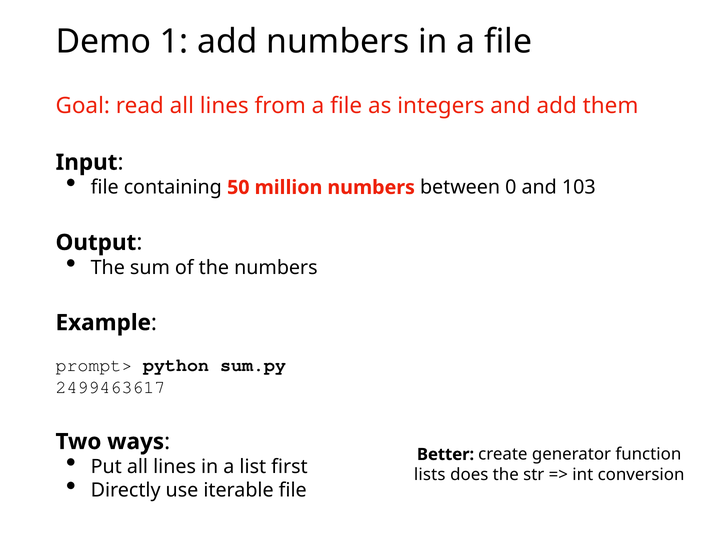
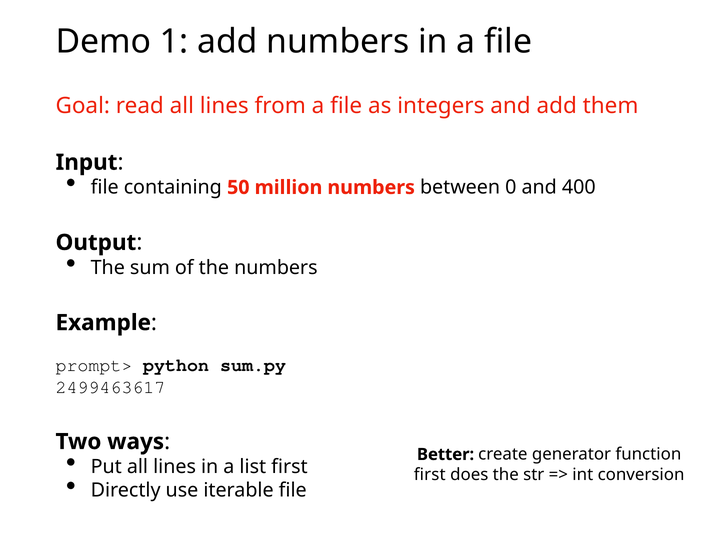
103: 103 -> 400 (579, 187)
lists: lists -> first (430, 475)
